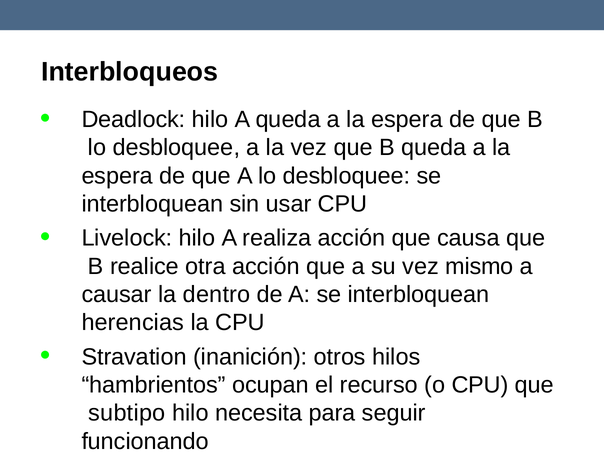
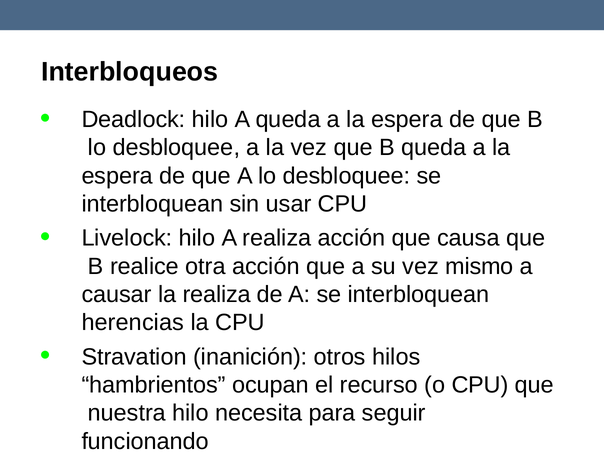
la dentro: dentro -> realiza (217, 295)
subtipo: subtipo -> nuestra (127, 413)
